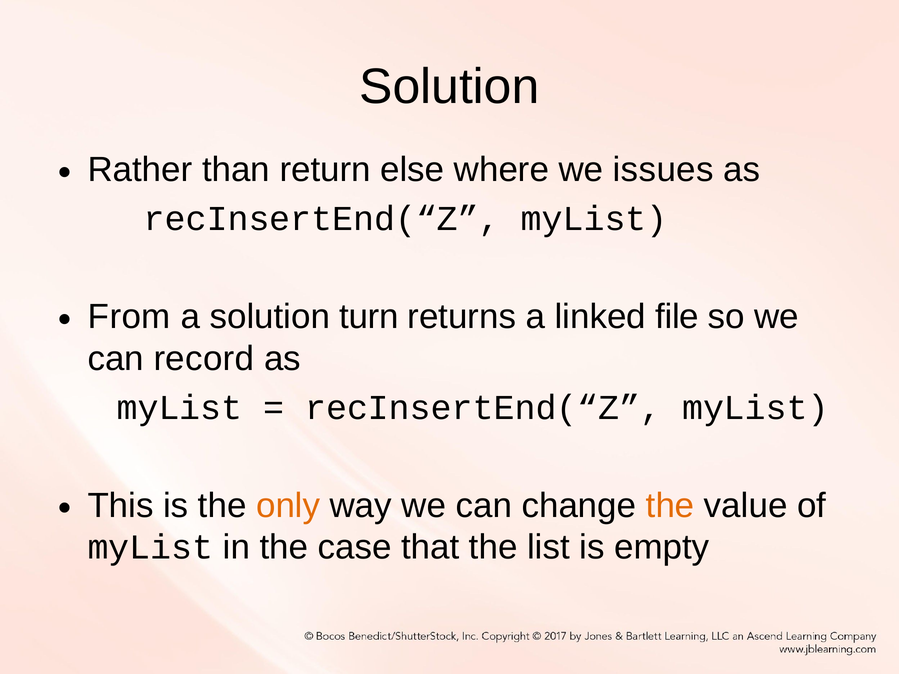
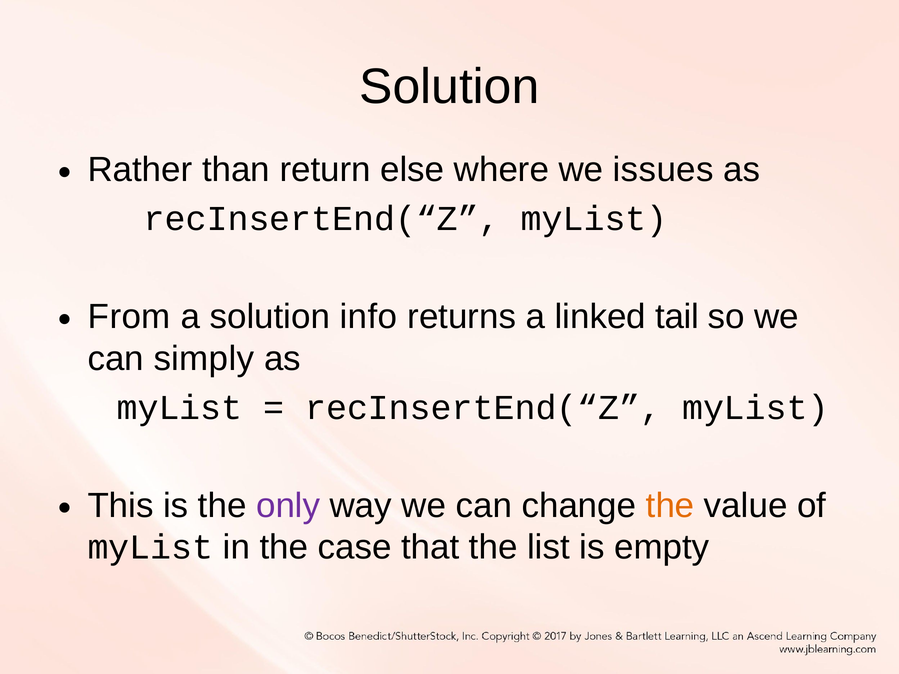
turn: turn -> info (369, 317)
file: file -> tail (677, 317)
record: record -> simply (204, 359)
only colour: orange -> purple (288, 506)
